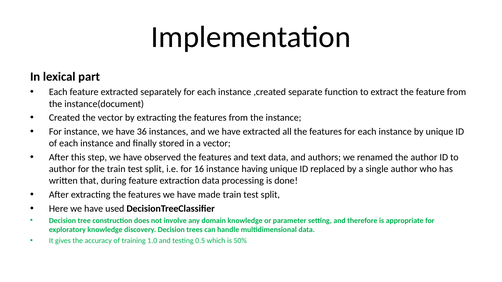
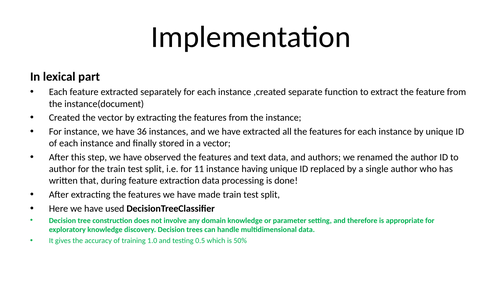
16: 16 -> 11 (199, 169)
